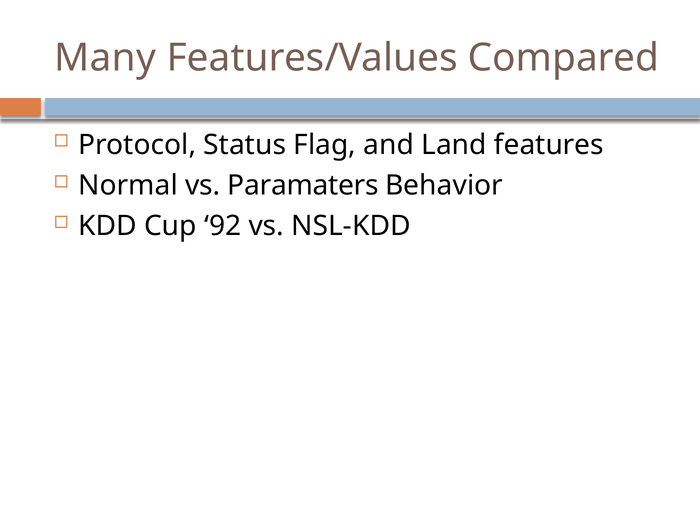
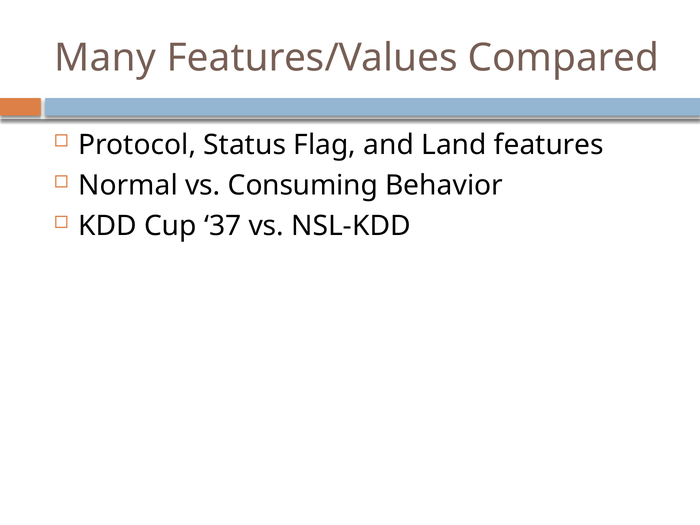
Paramaters: Paramaters -> Consuming (303, 185)
92: 92 -> 37 (223, 226)
